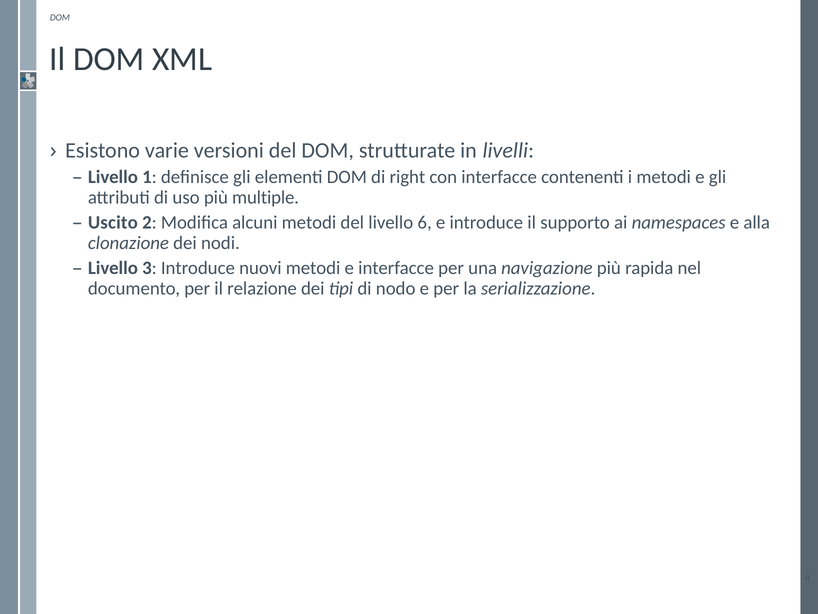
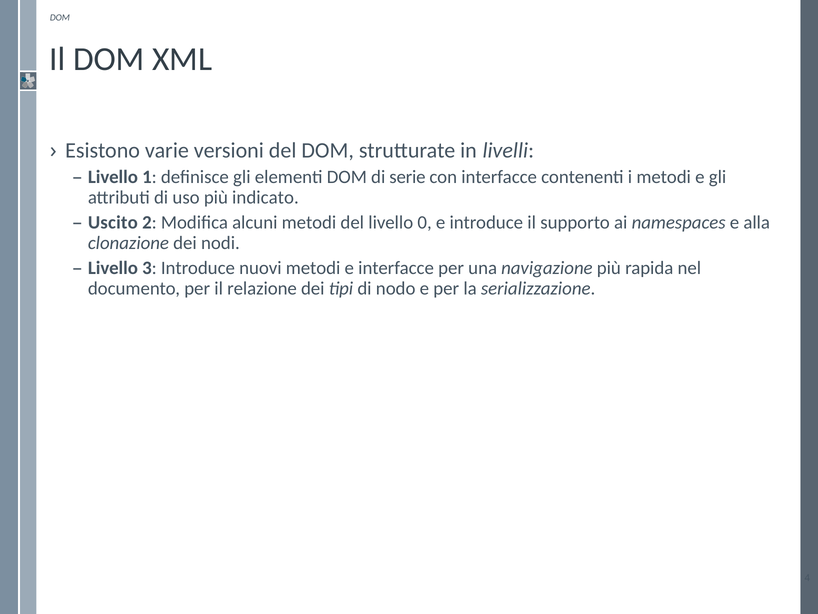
right: right -> serie (407, 177)
multiple: multiple -> indicato (265, 197)
6: 6 -> 0 (425, 222)
